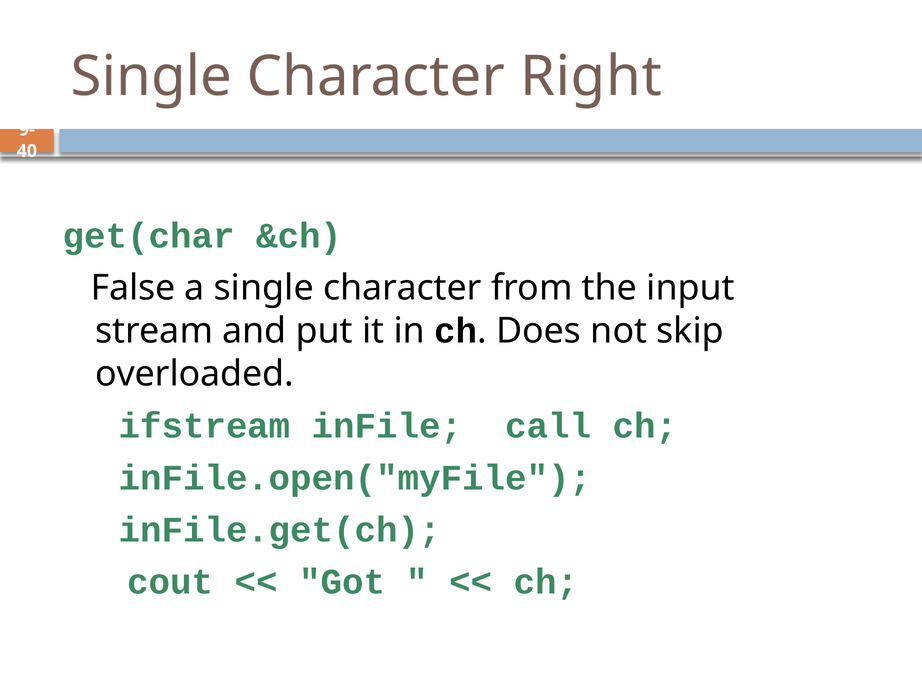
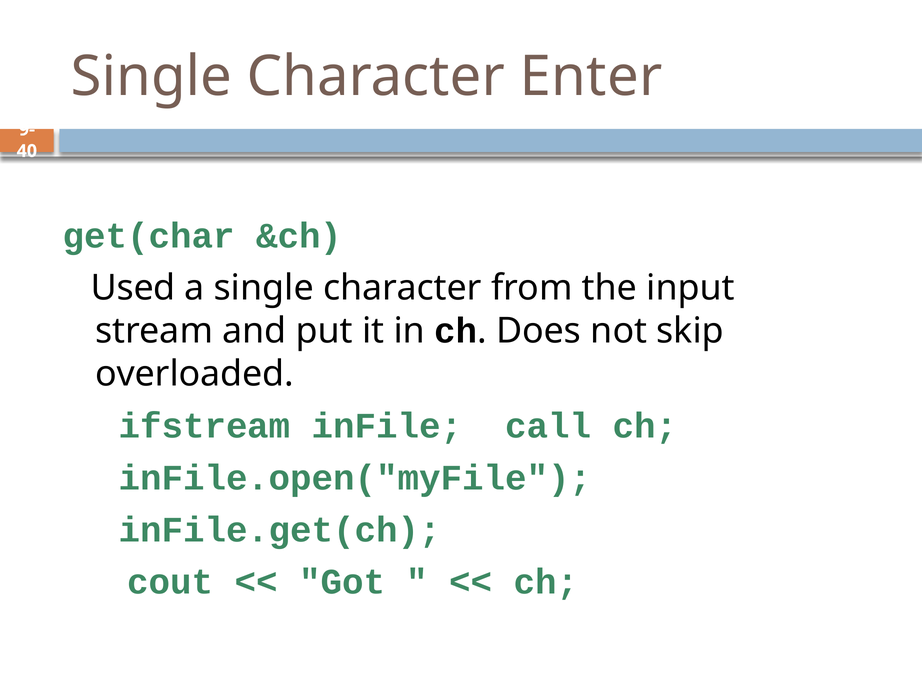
Right: Right -> Enter (591, 77)
False: False -> Used (133, 288)
